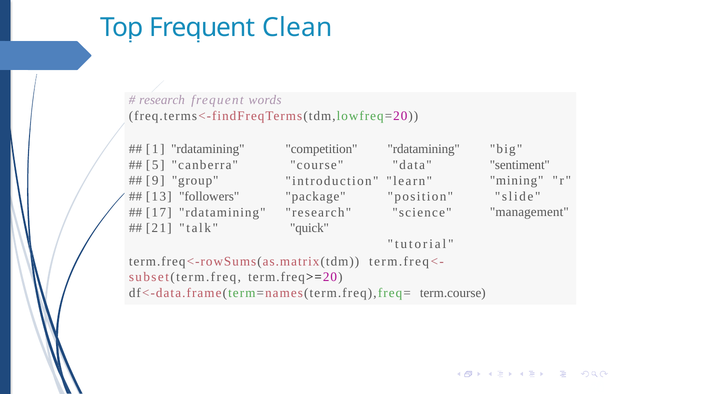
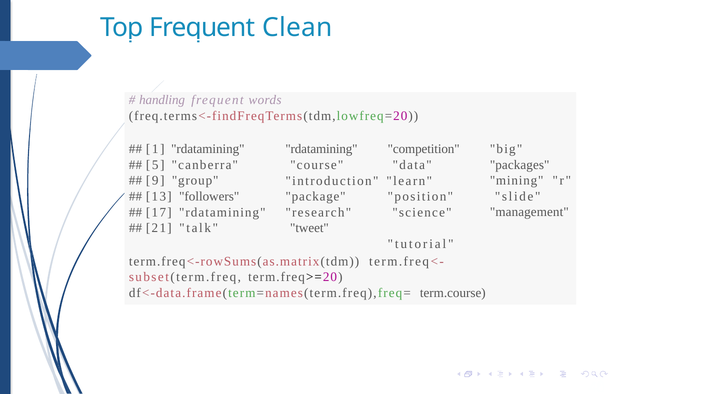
research: research -> handling (162, 100)
competition: competition -> rdatamining (321, 149)
rdatamining: rdatamining -> competition (424, 149)
sentiment: sentiment -> packages (520, 165)
quick: quick -> tweet (309, 228)
